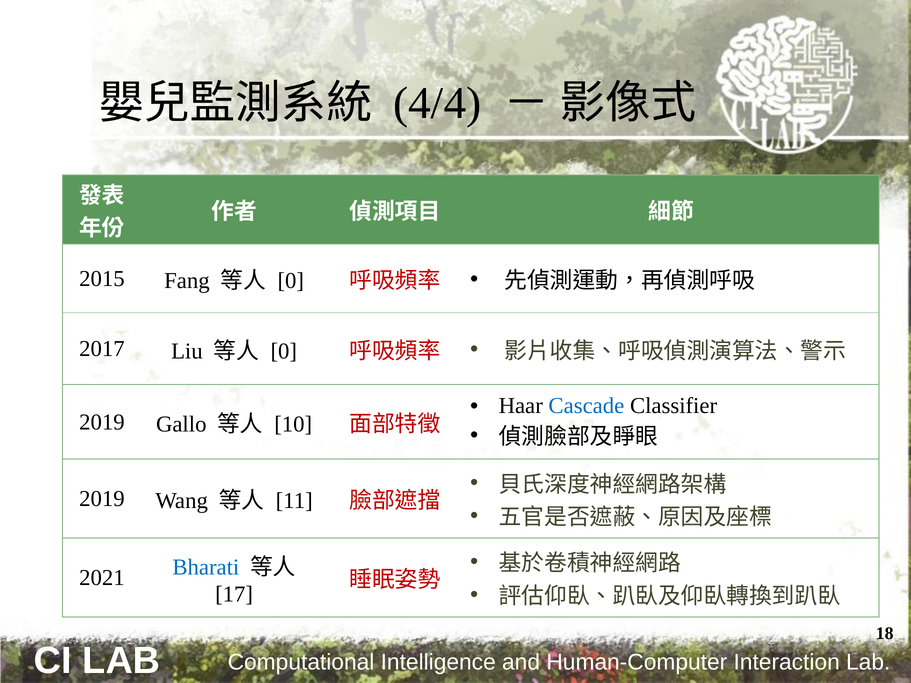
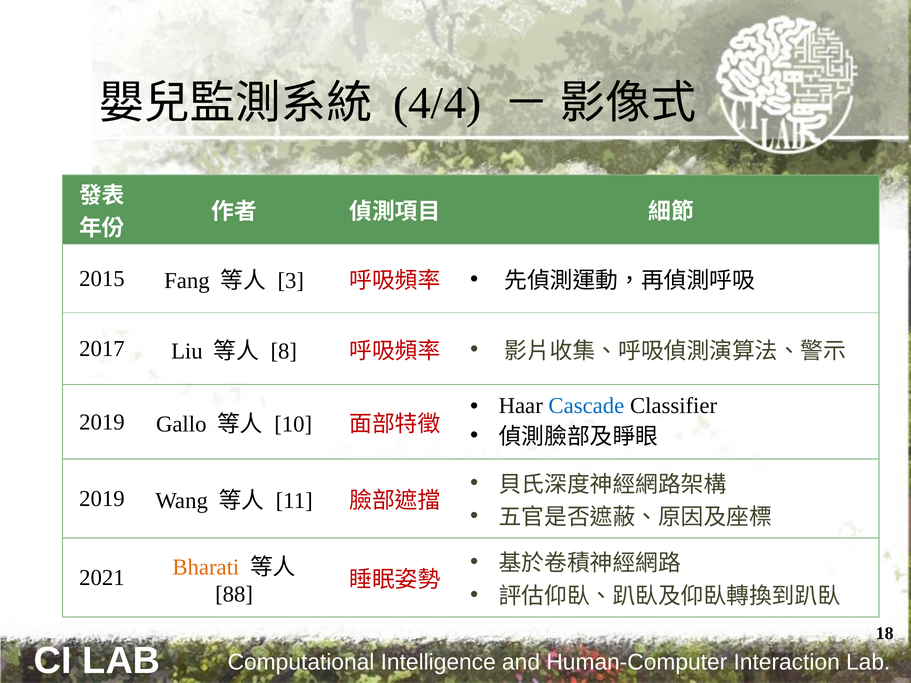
0: 0 -> 3 (291, 281)
0: 0 -> 8 (284, 351)
Bharati colour: blue -> orange (206, 567)
17: 17 -> 88 (234, 594)
